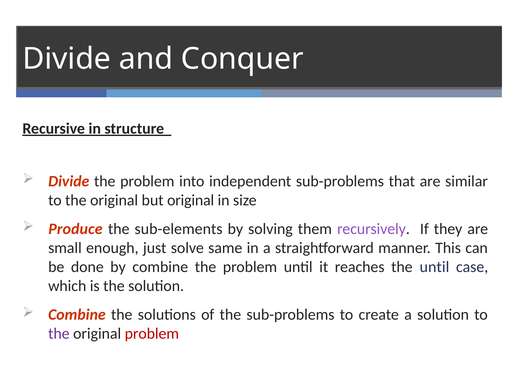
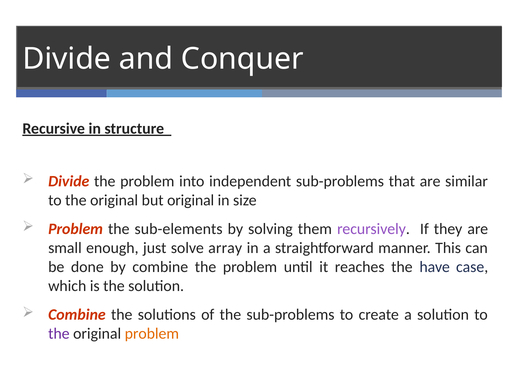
Produce: Produce -> Problem (76, 229)
same: same -> array (225, 248)
the until: until -> have (435, 267)
problem colour: red -> orange (152, 333)
